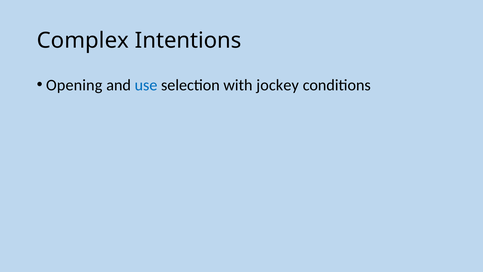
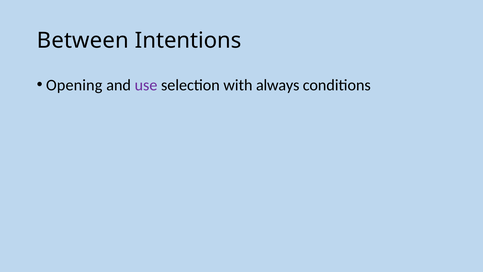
Complex: Complex -> Between (83, 41)
use colour: blue -> purple (146, 85)
jockey: jockey -> always (278, 85)
